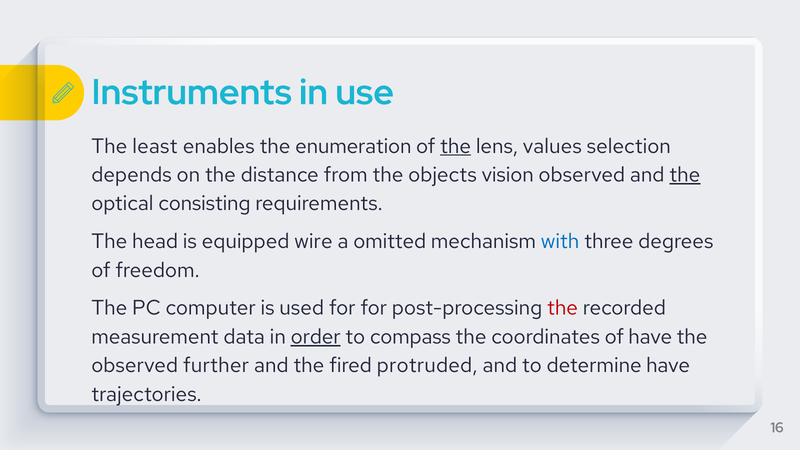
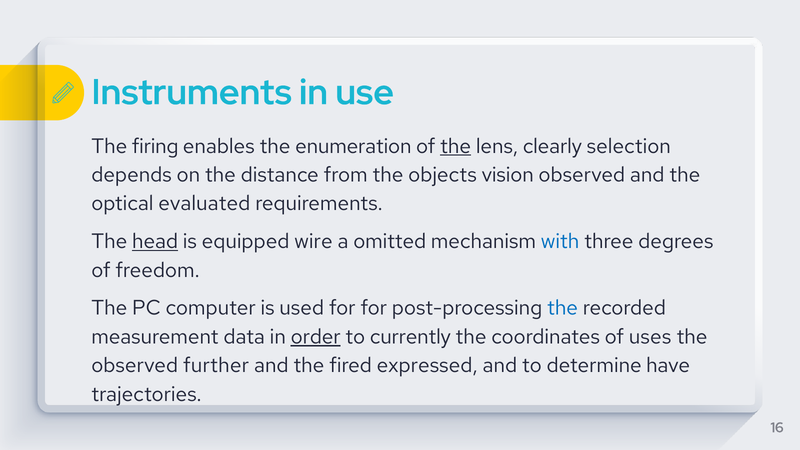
least: least -> firing (155, 146)
values: values -> clearly (552, 146)
the underline: present -> none (685, 175)
consisting: consisting -> evaluated (204, 204)
head underline: none -> present (155, 241)
the colour: red -> blue (563, 308)
compass: compass -> currently (410, 337)
of have: have -> uses (650, 337)
protruded: protruded -> expressed (427, 366)
